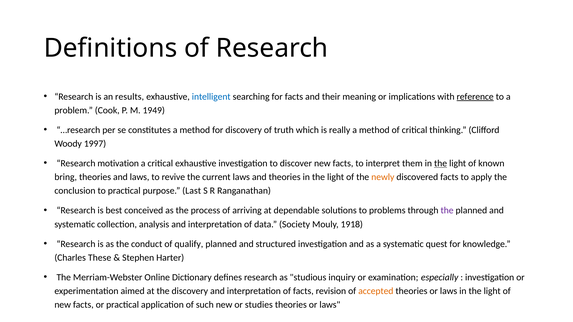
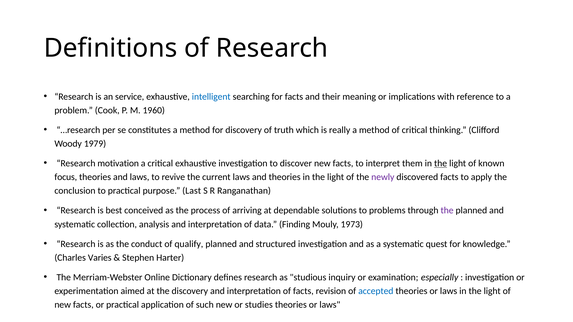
results: results -> service (130, 97)
reference underline: present -> none (475, 97)
1949: 1949 -> 1960 (154, 110)
1997: 1997 -> 1979 (95, 144)
bring: bring -> focus (66, 177)
newly colour: orange -> purple (383, 177)
Society: Society -> Finding (295, 224)
1918: 1918 -> 1973 (352, 224)
These: These -> Varies (100, 258)
accepted colour: orange -> blue (376, 291)
